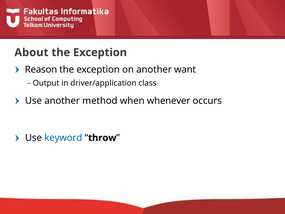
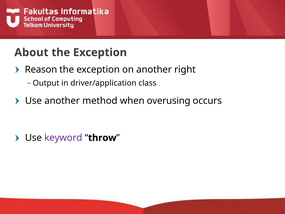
want: want -> right (185, 69)
whenever: whenever -> overusing (169, 101)
keyword colour: blue -> purple (63, 138)
